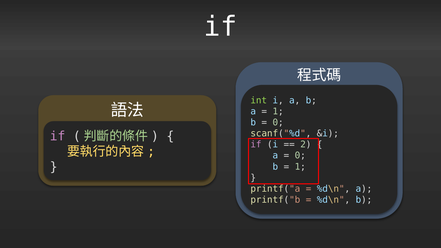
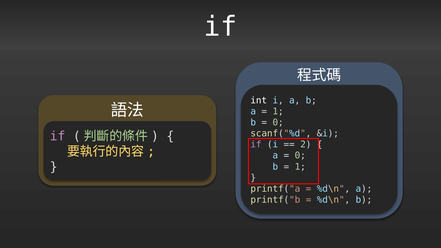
int colour: light green -> white (259, 101)
